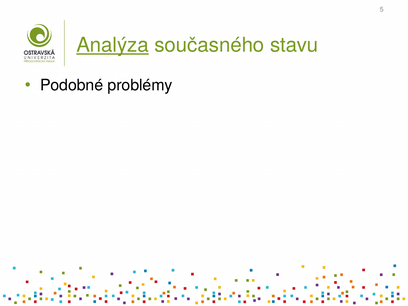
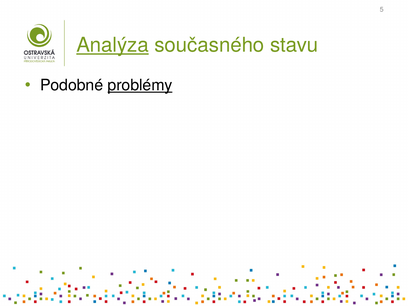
problémy underline: none -> present (140, 85)
